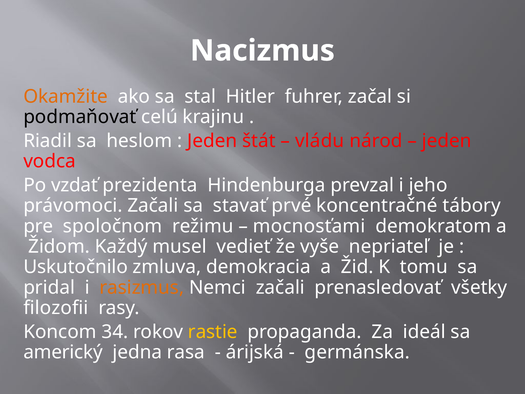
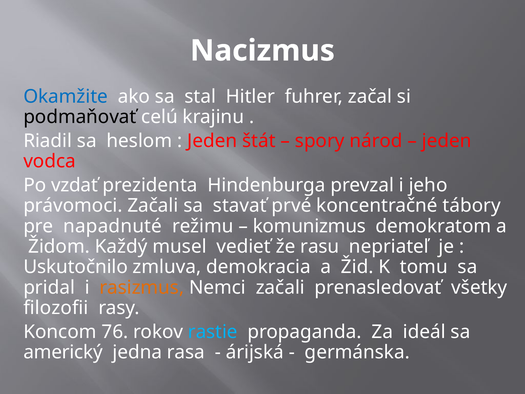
Okamžite colour: orange -> blue (66, 96)
vládu: vládu -> spory (320, 141)
spoločnom: spoločnom -> napadnuté (113, 226)
mocnosťami: mocnosťami -> komunizmus (309, 226)
vyše: vyše -> rasu (320, 246)
34: 34 -> 76 (115, 332)
rastie colour: yellow -> light blue (213, 332)
